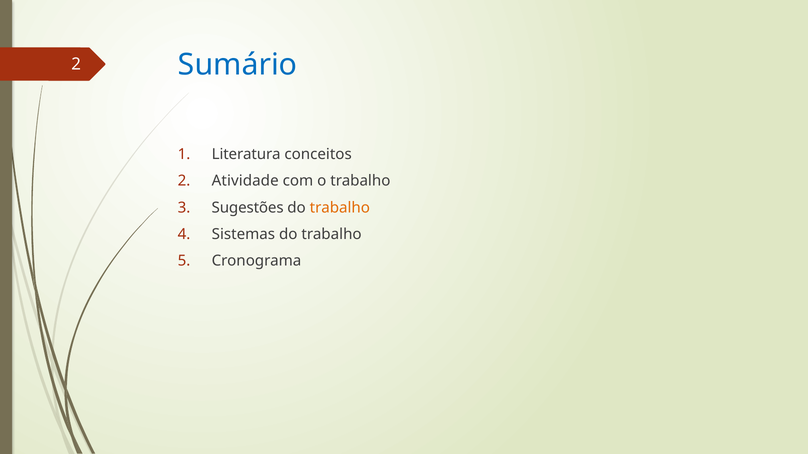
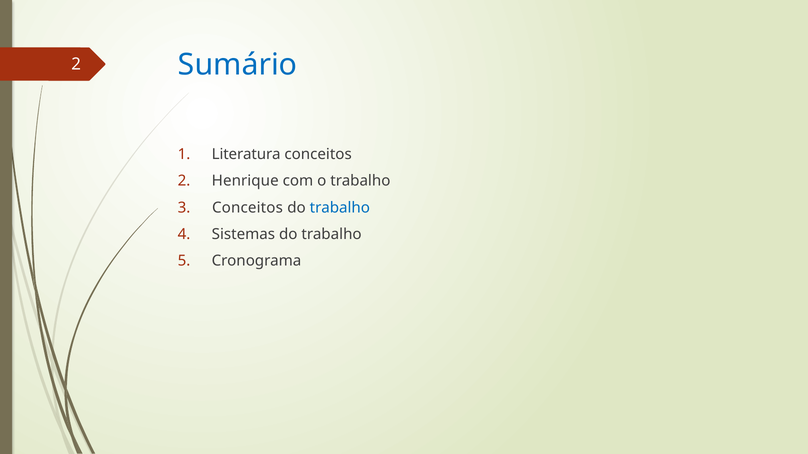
Atividade: Atividade -> Henrique (245, 181)
Sugestões: Sugestões -> Conceitos (247, 208)
trabalho colour: orange -> blue (340, 208)
